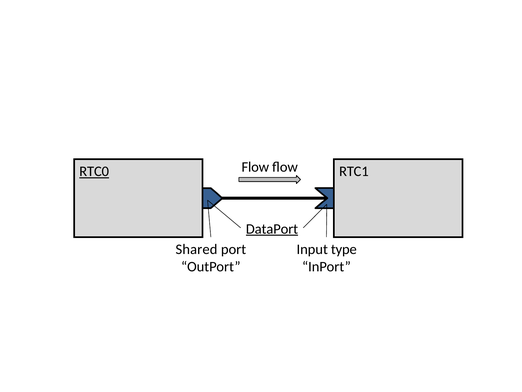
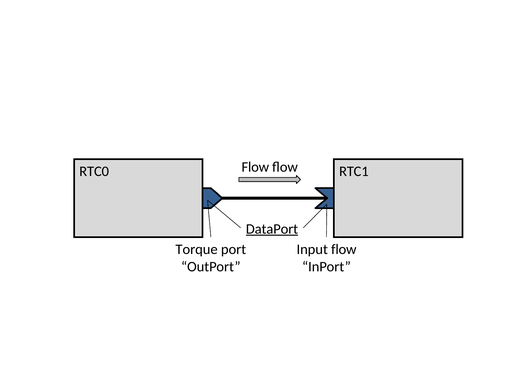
RTC0 underline: present -> none (94, 171)
Shared: Shared -> Torque (197, 249)
Input type: type -> flow (344, 249)
